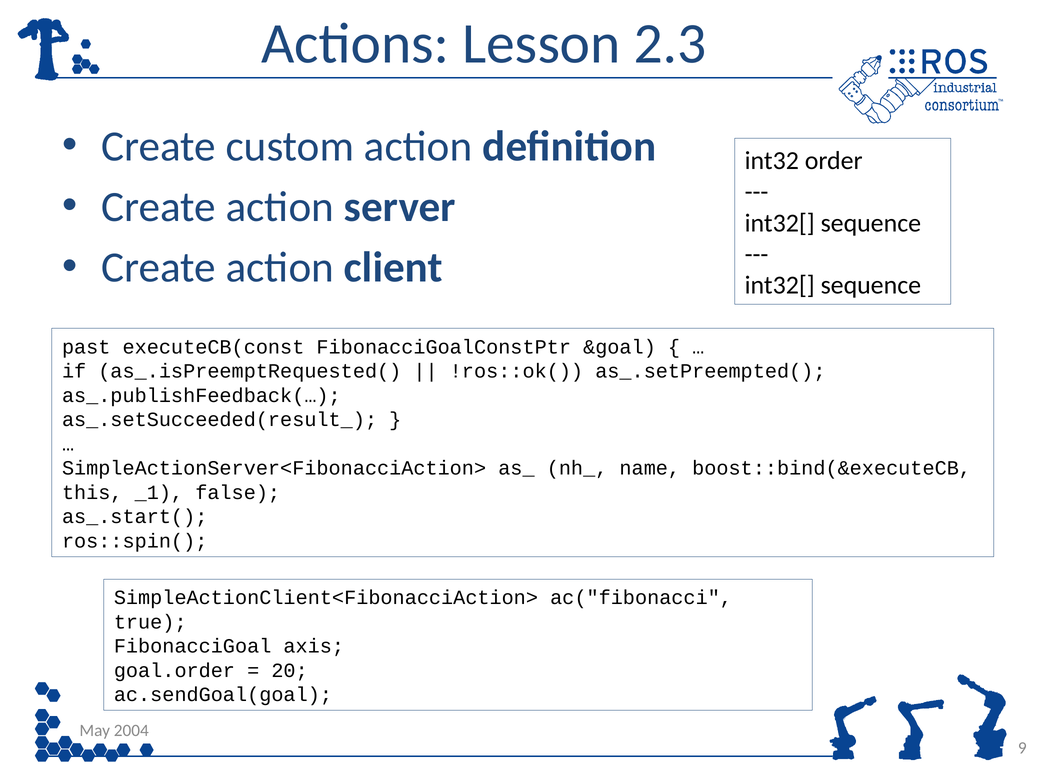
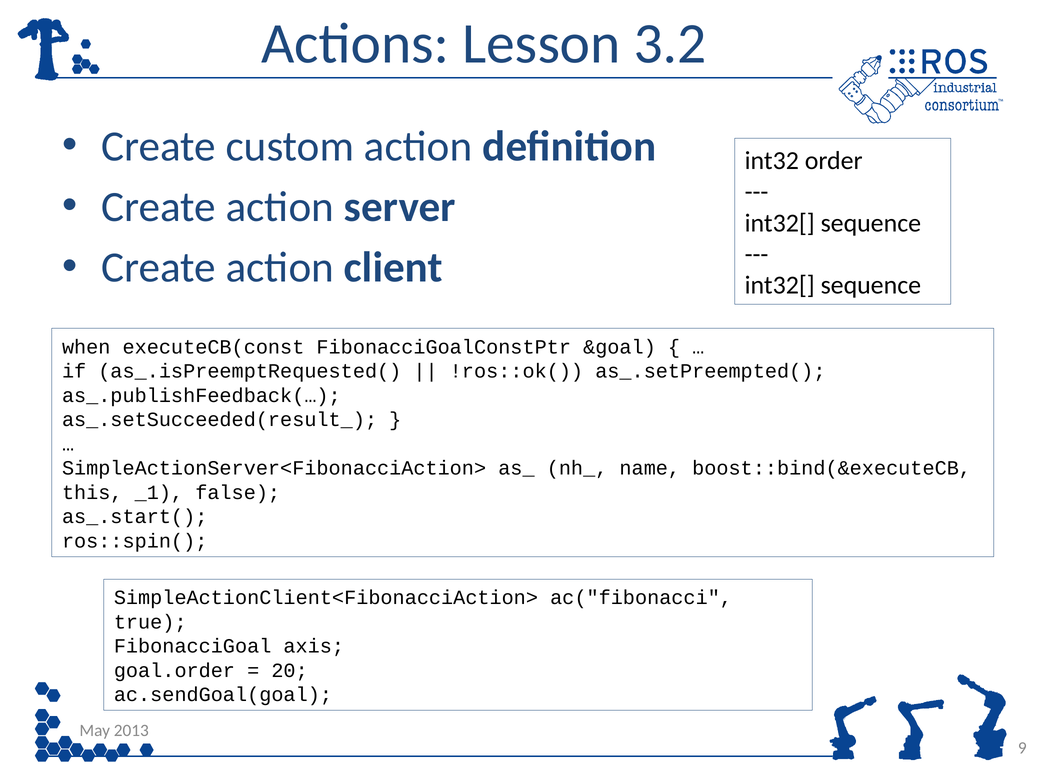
2.3: 2.3 -> 3.2 (670, 44)
past: past -> when (86, 347)
2004: 2004 -> 2013 (131, 730)
